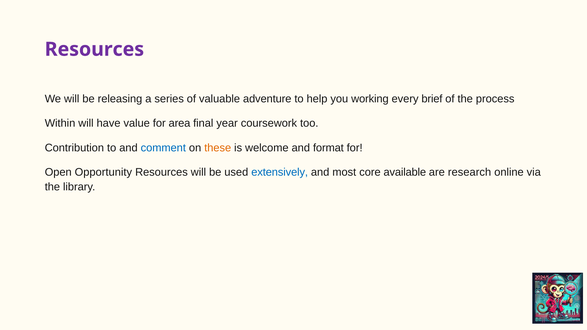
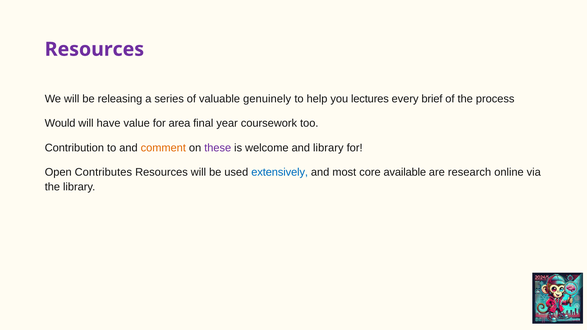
adventure: adventure -> genuinely (267, 99)
working: working -> lectures (370, 99)
Within: Within -> Would (60, 123)
comment colour: blue -> orange (163, 148)
these colour: orange -> purple (218, 148)
and format: format -> library (328, 148)
Opportunity: Opportunity -> Contributes (103, 172)
